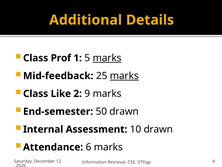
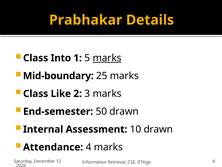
Additional: Additional -> Prabhakar (86, 20)
Prof: Prof -> Into (61, 58)
Mid-feedback: Mid-feedback -> Mid-boundary (58, 76)
marks underline: present -> none (124, 76)
9: 9 -> 3 (87, 93)
Attendance 6: 6 -> 4 (89, 147)
